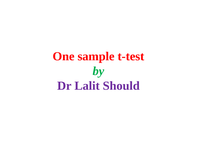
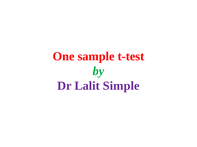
Should: Should -> Simple (121, 86)
